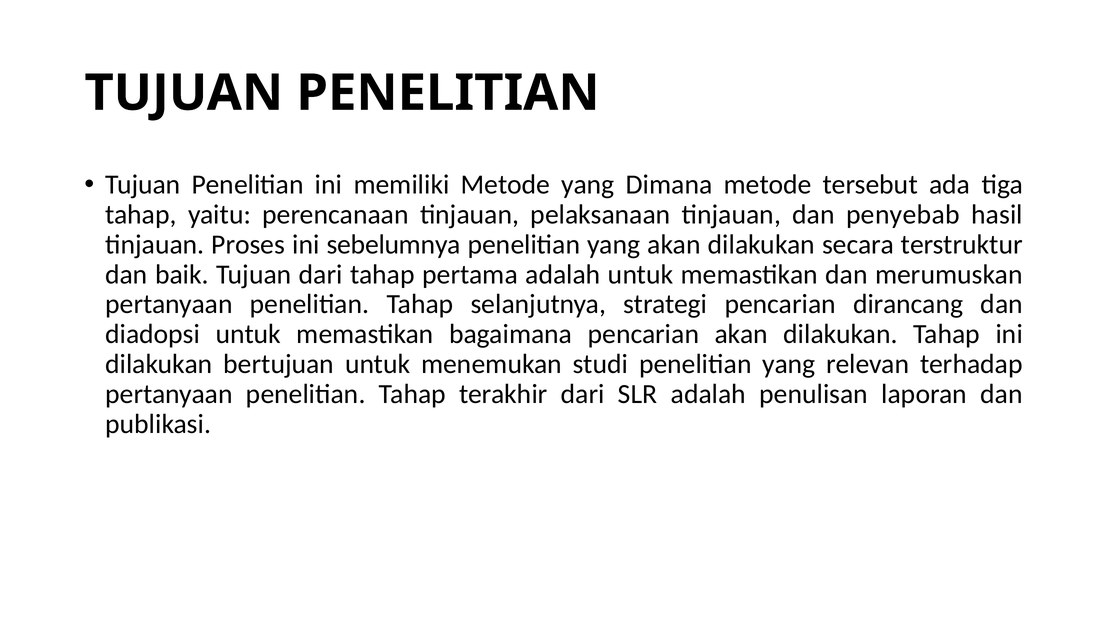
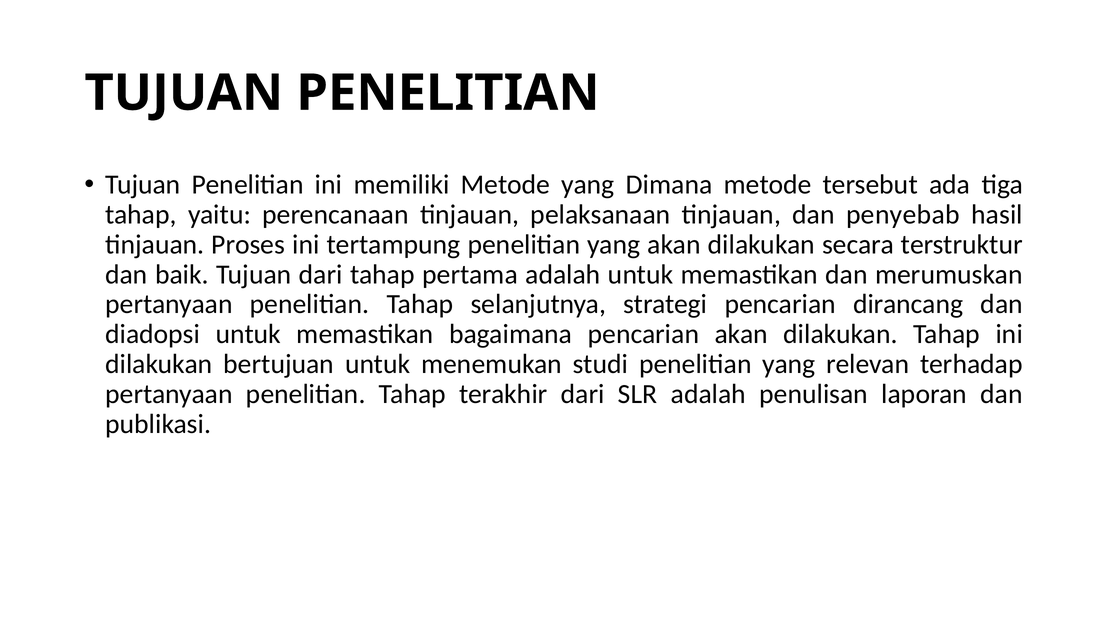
sebelumnya: sebelumnya -> tertampung (394, 245)
